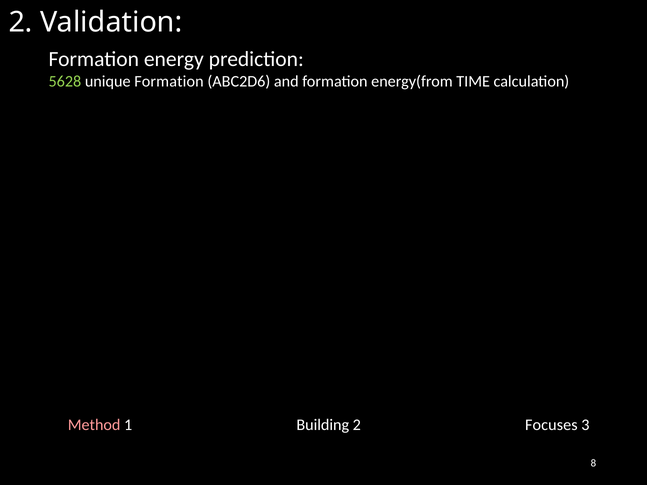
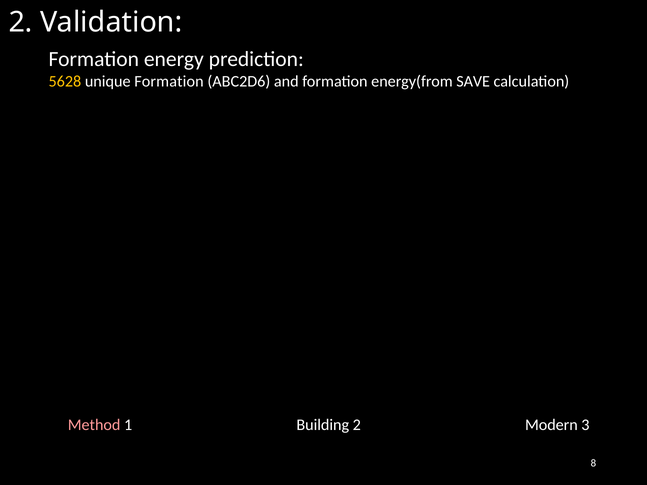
5628 colour: light green -> yellow (65, 81)
TIME: TIME -> SAVE (473, 81)
Focuses: Focuses -> Modern (551, 425)
